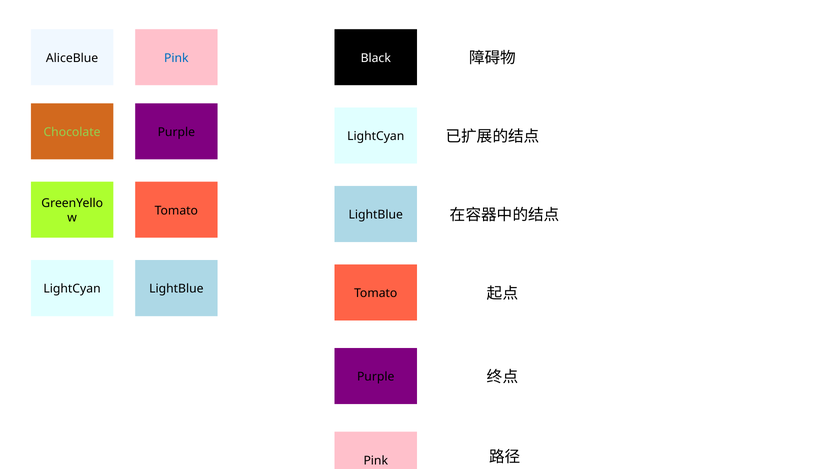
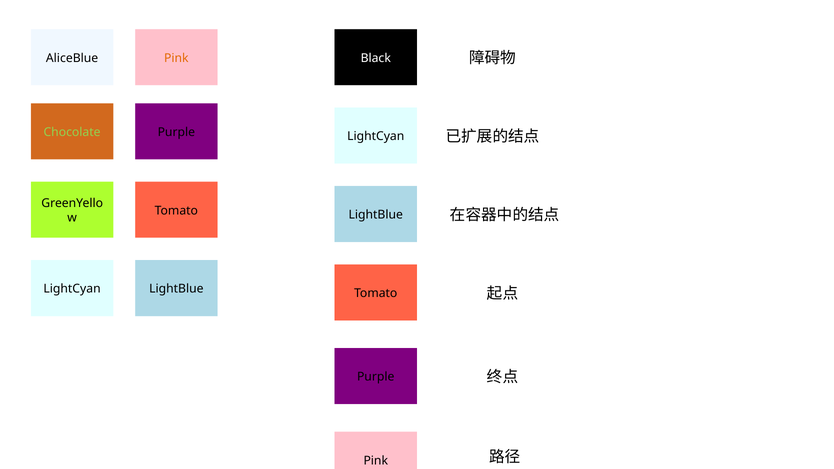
Pink colour: blue -> orange (176, 58)
